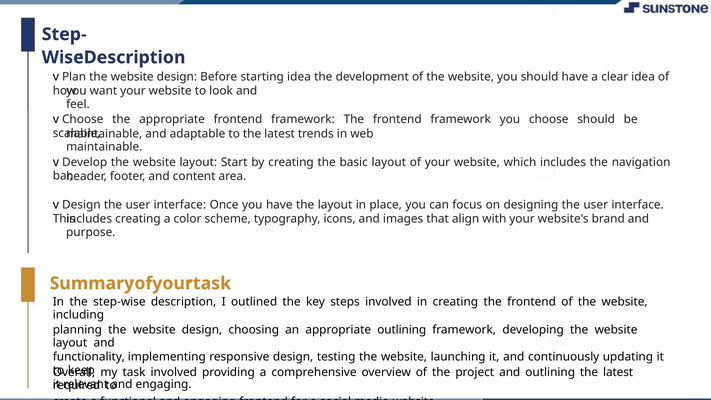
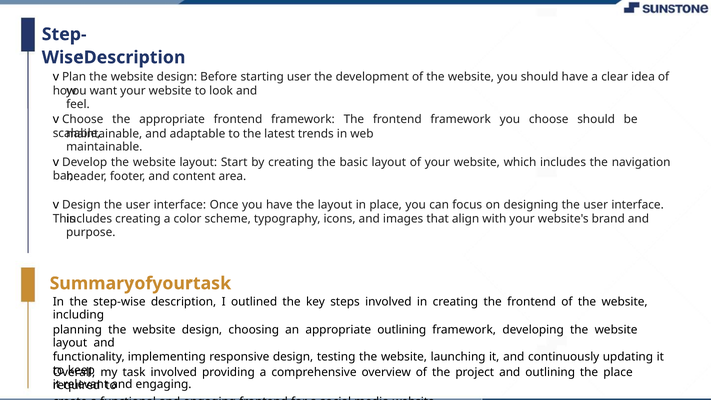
starting idea: idea -> user (299, 77)
outlining the latest: latest -> place (618, 372)
